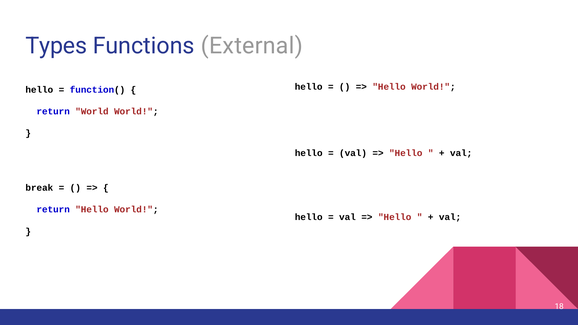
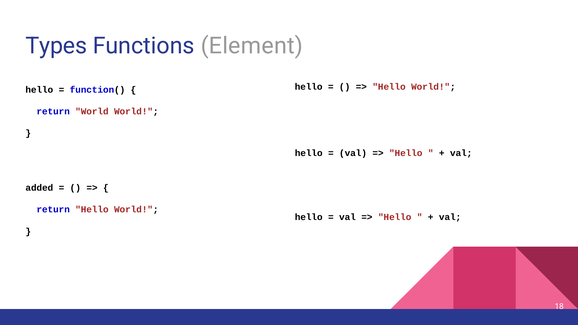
External: External -> Element (252, 46)
break: break -> added (39, 188)
